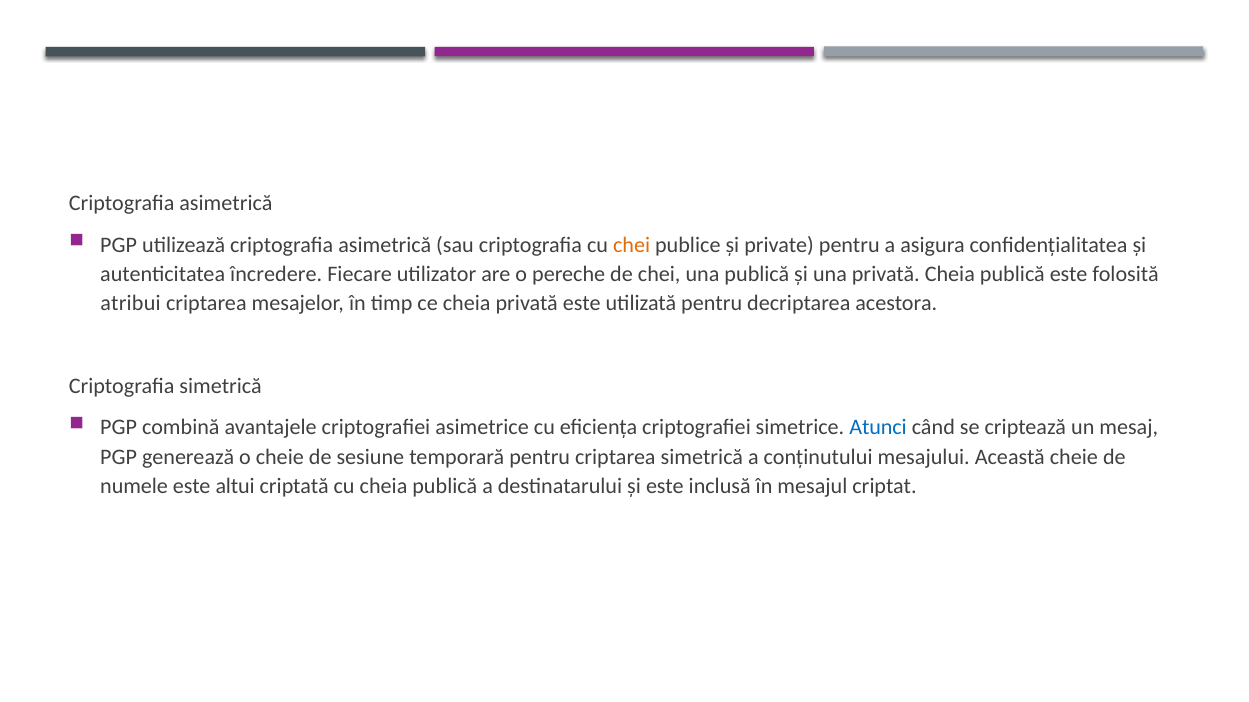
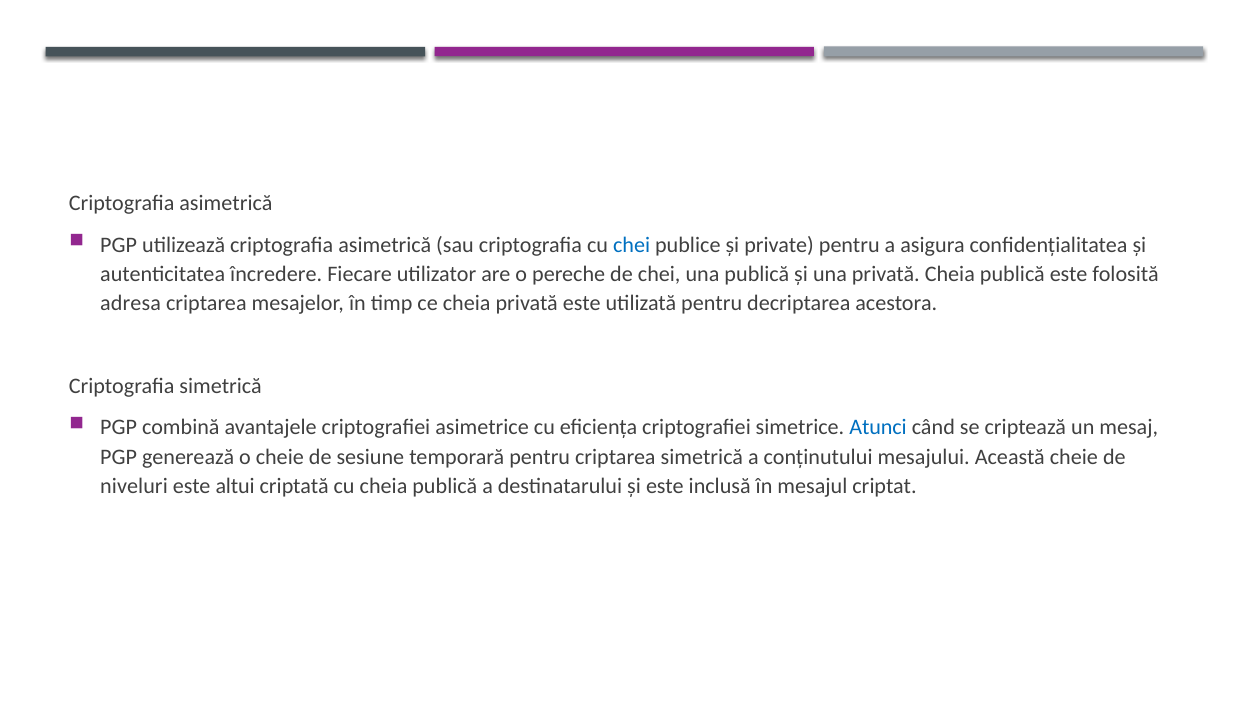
chei colour: orange -> blue (632, 245)
atribui: atribui -> adresa (131, 303)
numele: numele -> niveluri (134, 486)
